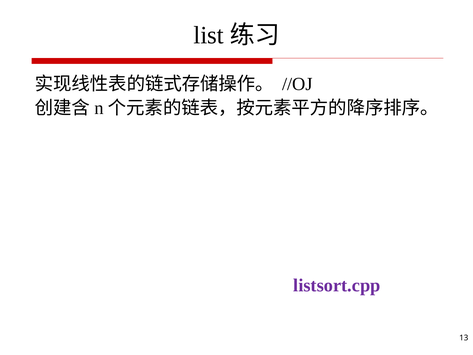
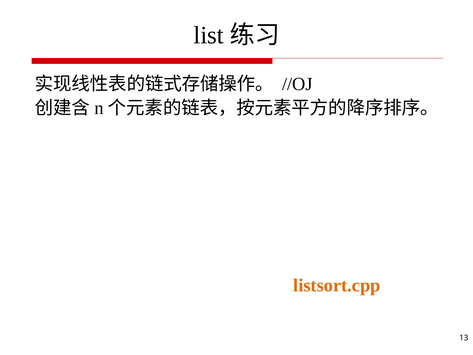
listsort.cpp colour: purple -> orange (337, 285)
